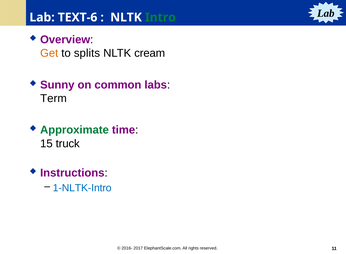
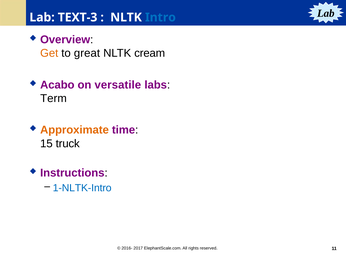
TEXT-6: TEXT-6 -> TEXT-3 (78, 17)
Intro colour: green -> blue (160, 17)
splits: splits -> great (87, 53)
Sunny: Sunny -> Acabo (57, 85)
common: common -> versatile (118, 85)
Approximate colour: green -> orange (75, 130)
